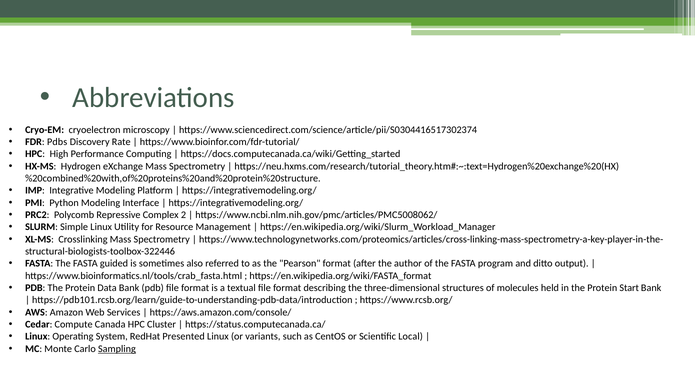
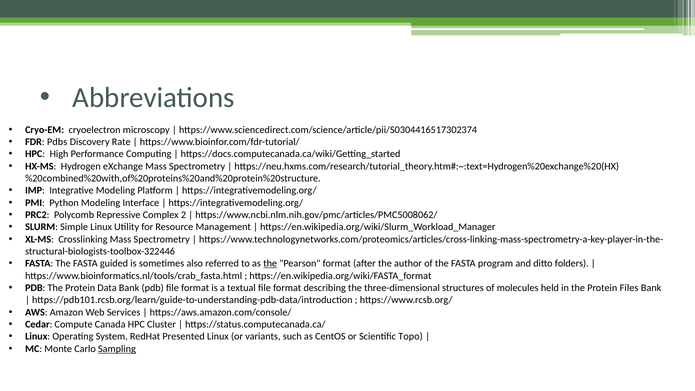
the underline: none -> present (270, 264)
output: output -> folders (572, 264)
Start: Start -> Files (629, 288)
Local: Local -> Topo (411, 337)
